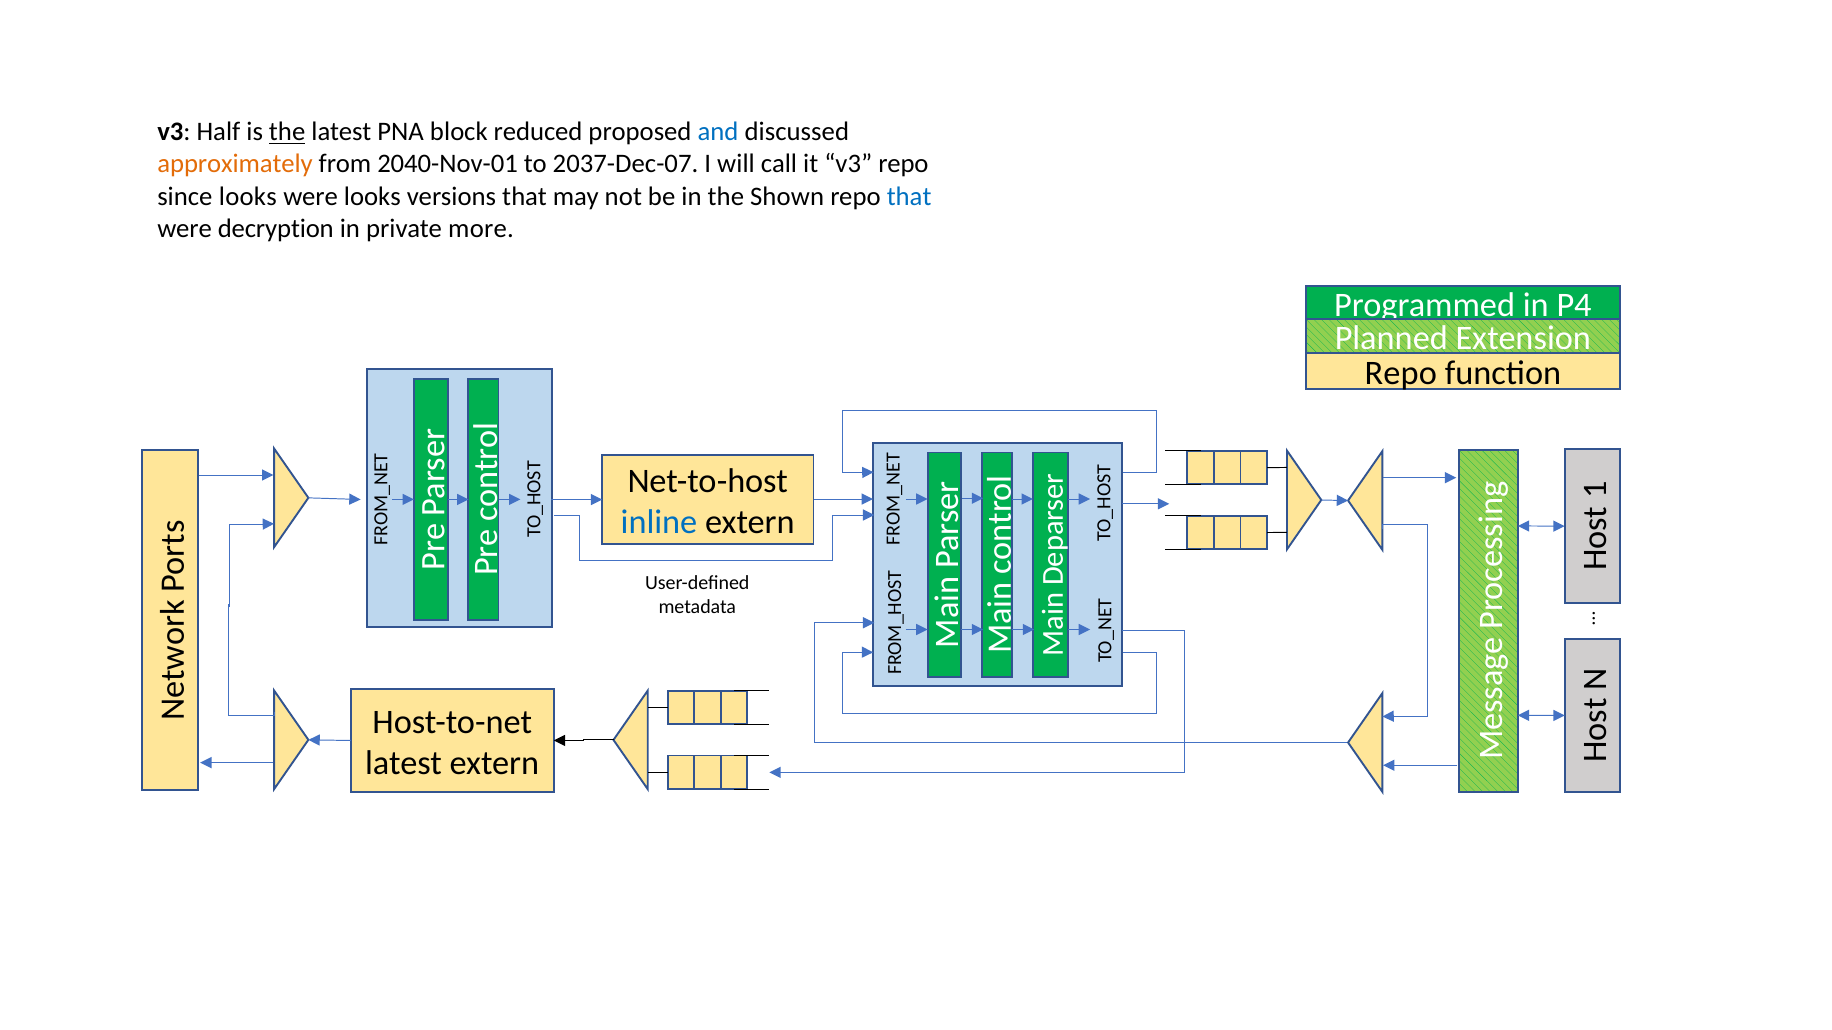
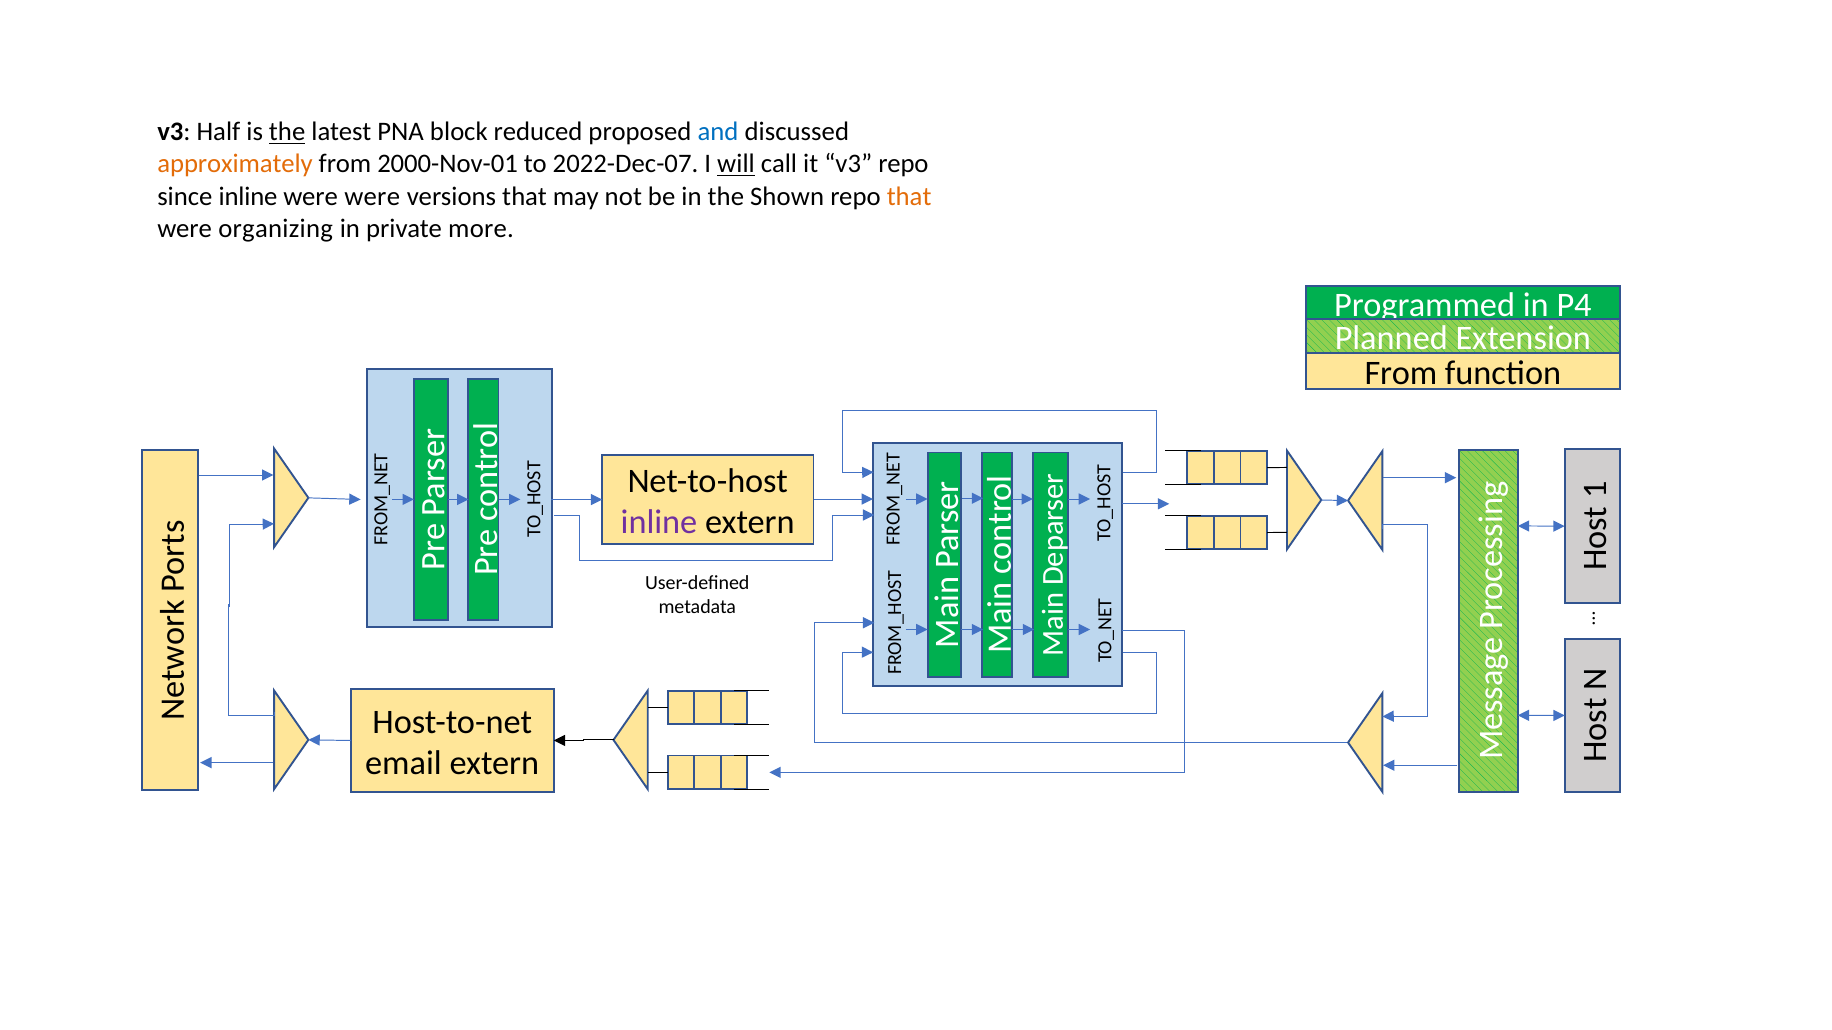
2040-Nov-01: 2040-Nov-01 -> 2000-Nov-01 (448, 164)
2037-Dec-07: 2037-Dec-07 -> 2022-Dec-07 (626, 164)
will underline: none -> present (736, 164)
since looks: looks -> inline (248, 196)
were looks: looks -> were (372, 196)
that colour: blue -> orange (909, 196)
decryption: decryption -> organizing (276, 228)
Repo: Repo -> From (1401, 373)
inline colour: blue -> purple (659, 523)
latest: latest -> email (403, 764)
